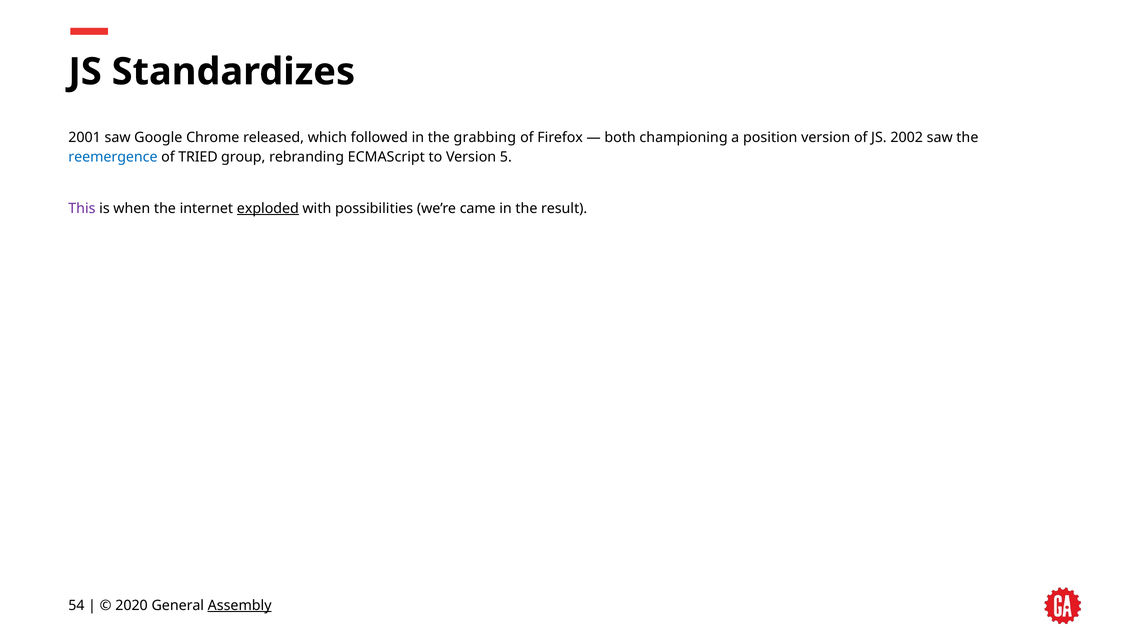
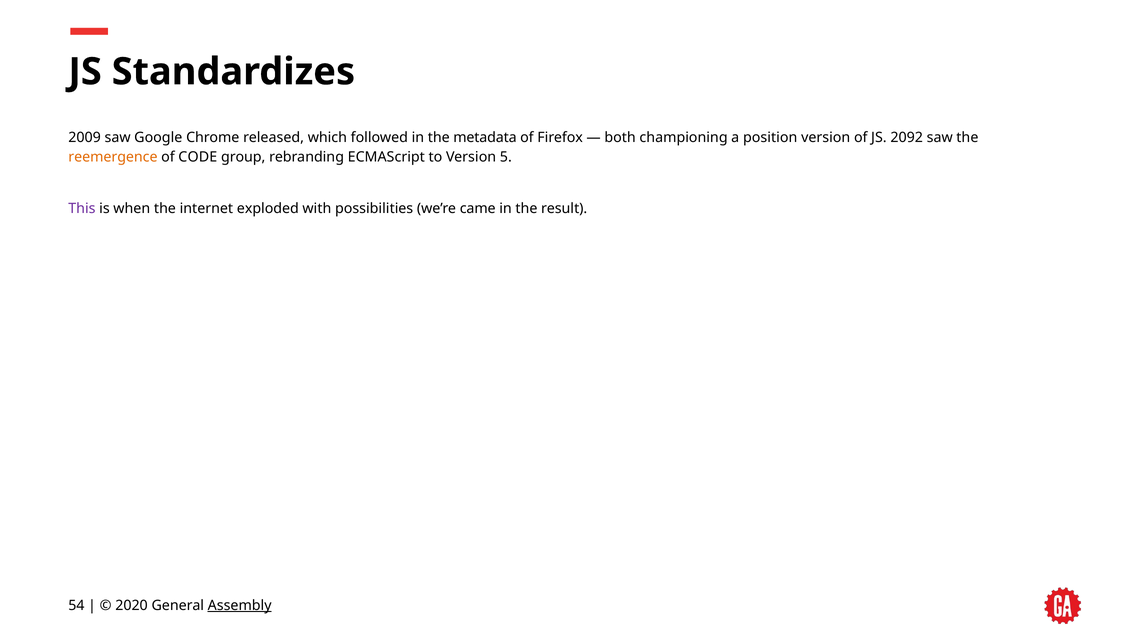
2001: 2001 -> 2009 (85, 137)
grabbing: grabbing -> metadata (485, 137)
2002: 2002 -> 2092 (907, 137)
reemergence colour: blue -> orange (113, 157)
TRIED: TRIED -> CODE (198, 157)
exploded underline: present -> none (268, 208)
